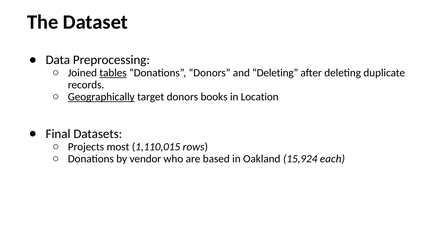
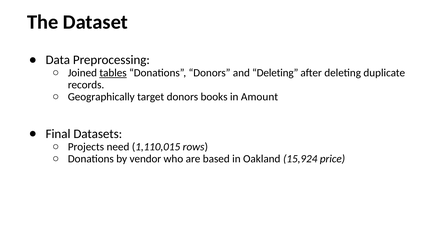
Geographically underline: present -> none (101, 97)
Location: Location -> Amount (260, 97)
most: most -> need (118, 147)
each: each -> price (332, 159)
